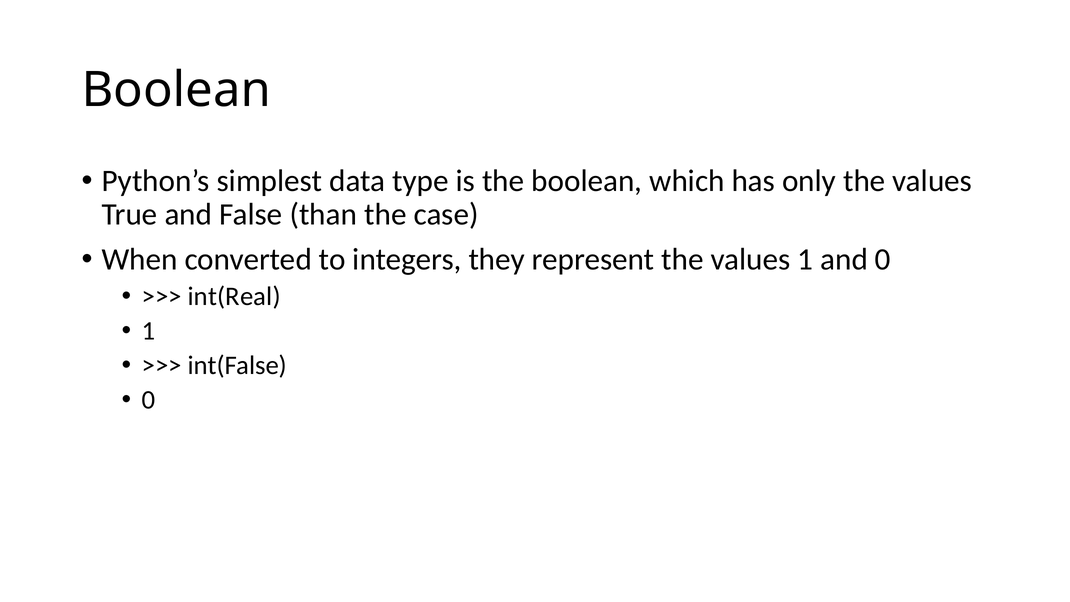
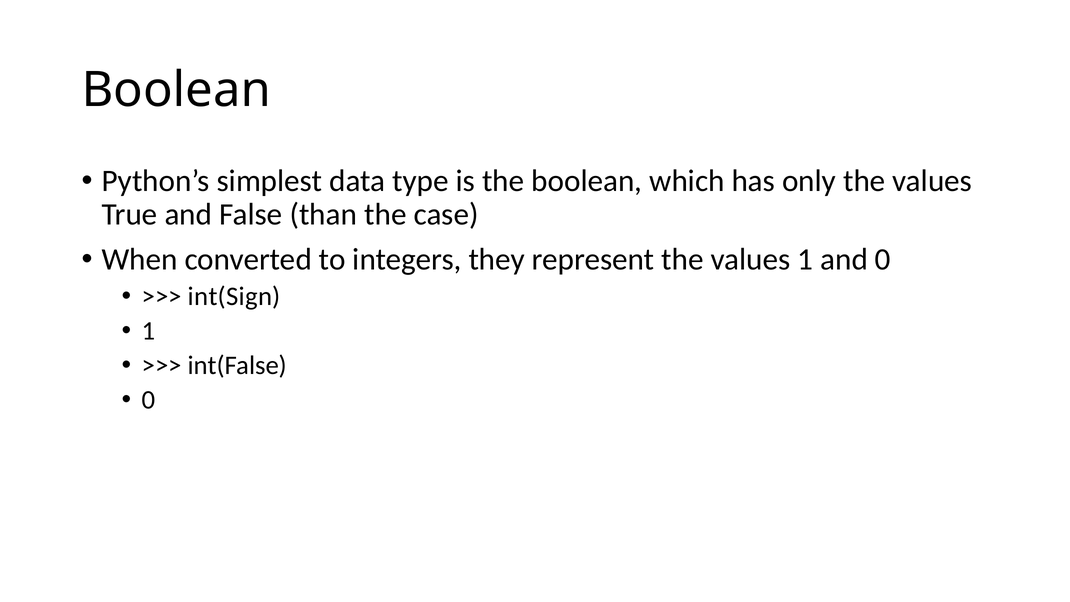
int(Real: int(Real -> int(Sign (234, 296)
